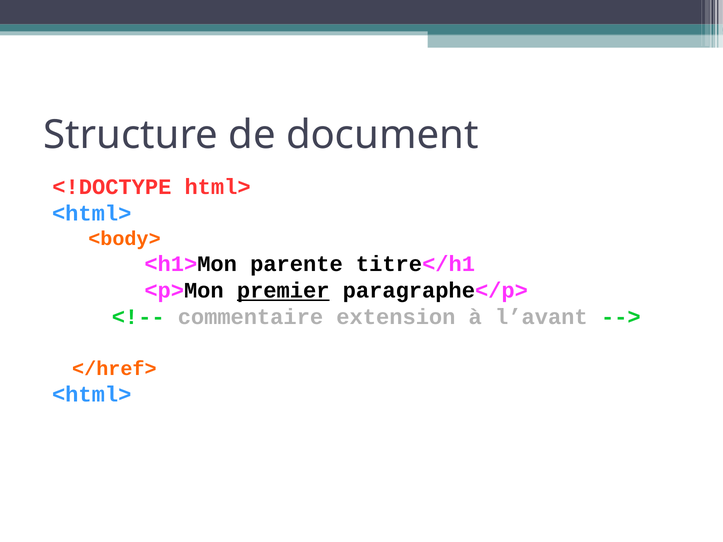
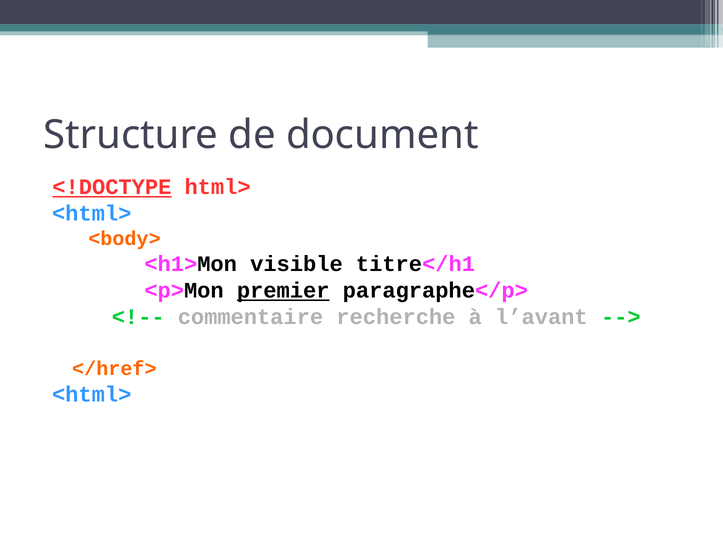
<!DOCTYPE underline: none -> present (112, 187)
parente: parente -> visible (296, 264)
extension: extension -> recherche (396, 317)
